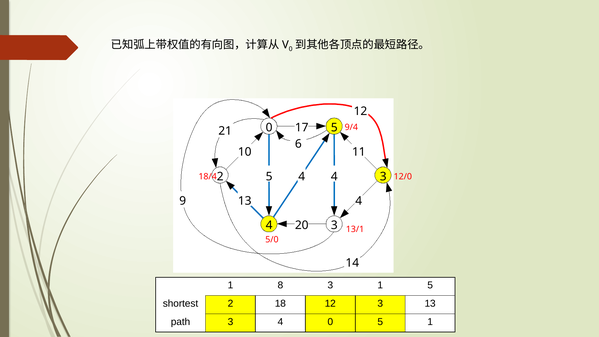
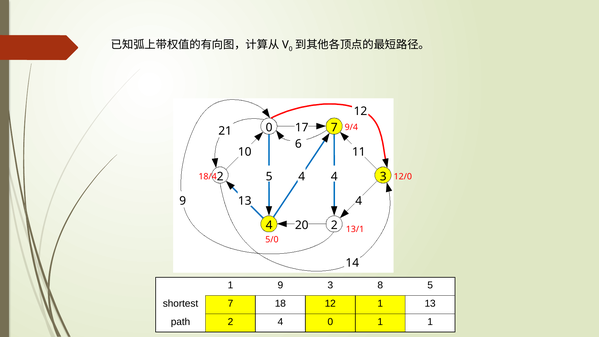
5: 5 -> 7 (334, 128)
4 3: 3 -> 2 (334, 225)
1 8: 8 -> 9 (280, 285)
3 1: 1 -> 8 (380, 285)
shortest 2: 2 -> 7 (231, 303)
12 3: 3 -> 1 (380, 303)
path 3: 3 -> 2 (231, 322)
4 0 5: 5 -> 1 (380, 322)
